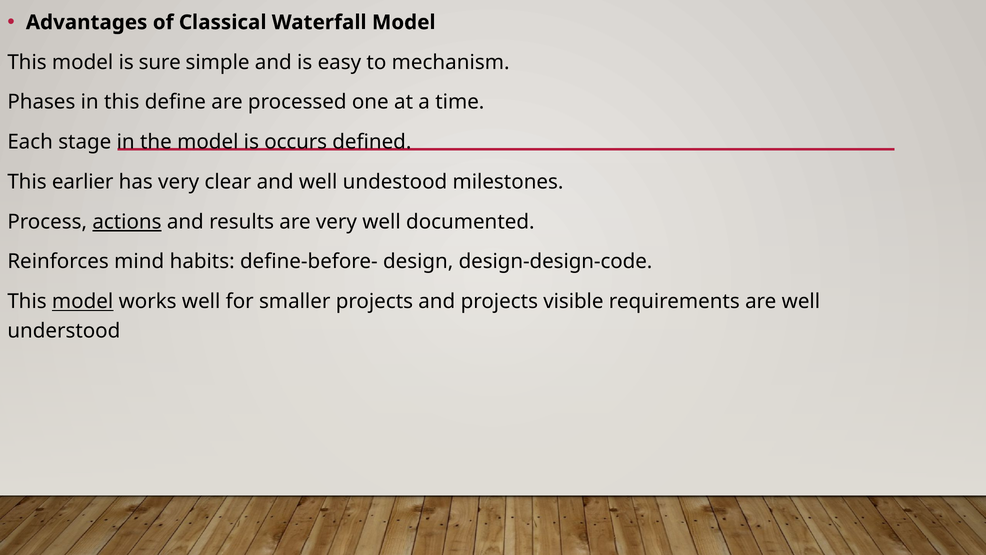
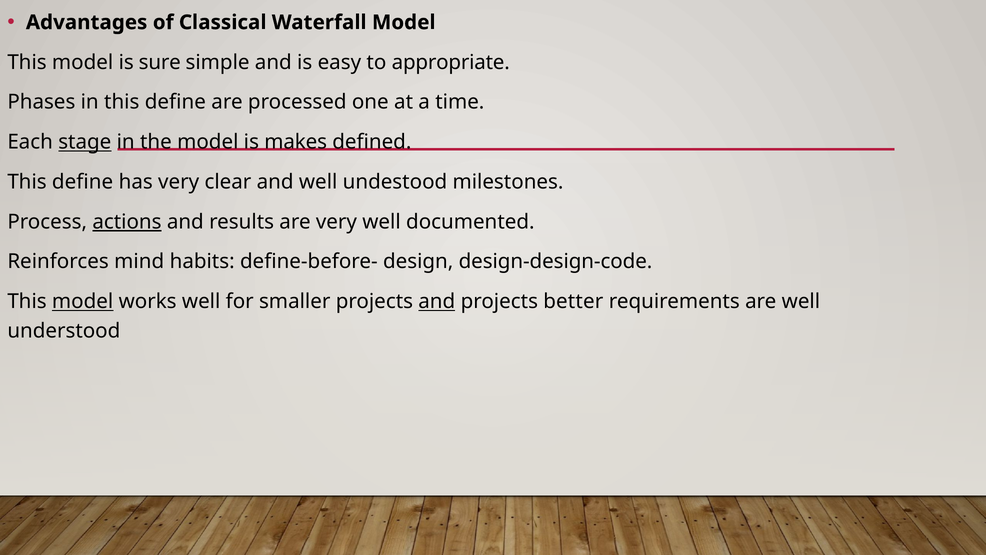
mechanism: mechanism -> appropriate (451, 62)
stage underline: none -> present (85, 142)
occurs: occurs -> makes (296, 142)
earlier: earlier -> define (83, 182)
and underline: none -> present (437, 301)
visible: visible -> better (573, 301)
